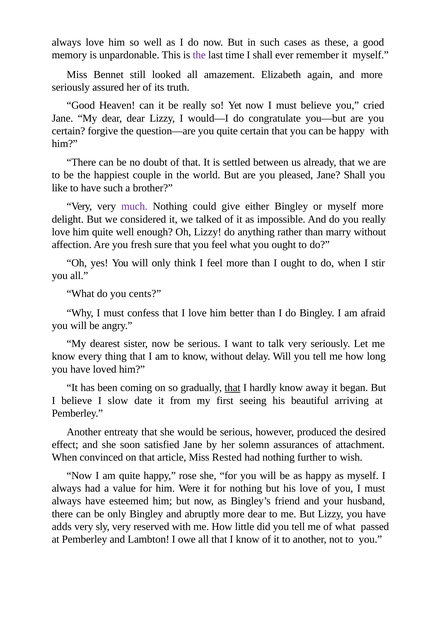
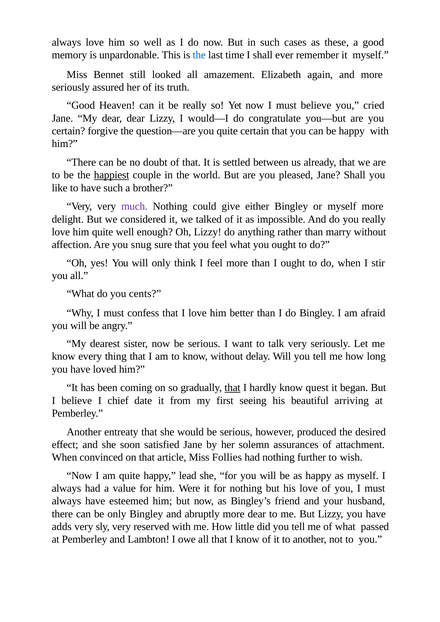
the colour: purple -> blue (199, 55)
happiest underline: none -> present (112, 175)
fresh: fresh -> snug (141, 245)
away: away -> quest (317, 388)
slow: slow -> chief (118, 401)
Rested: Rested -> Follies (227, 458)
rose: rose -> lead (188, 476)
